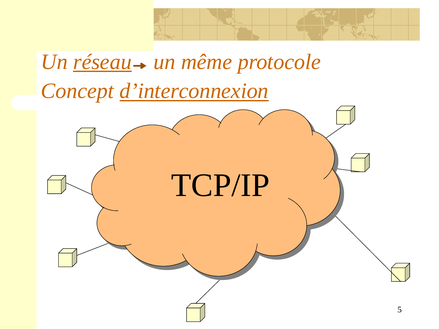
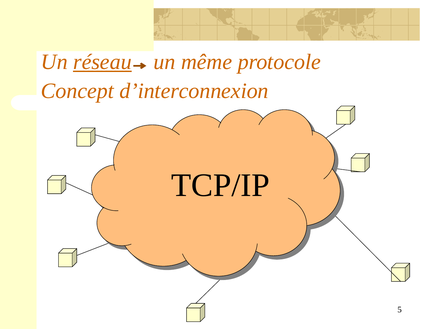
d’interconnexion underline: present -> none (194, 91)
